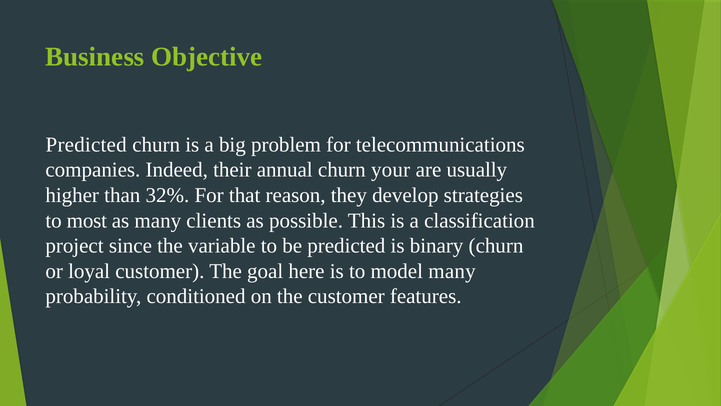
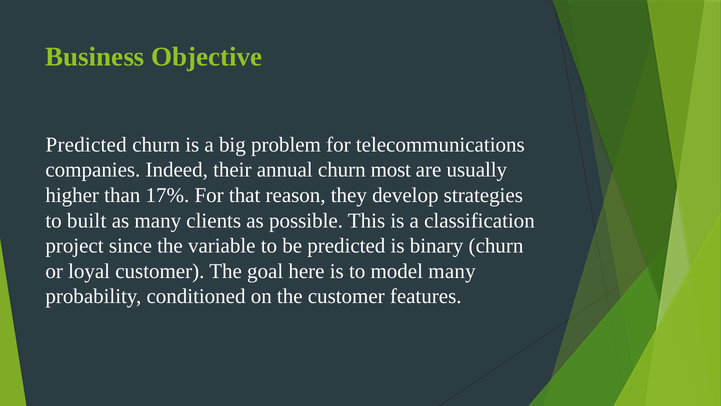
your: your -> most (391, 170)
32%: 32% -> 17% (167, 195)
most: most -> built (87, 220)
